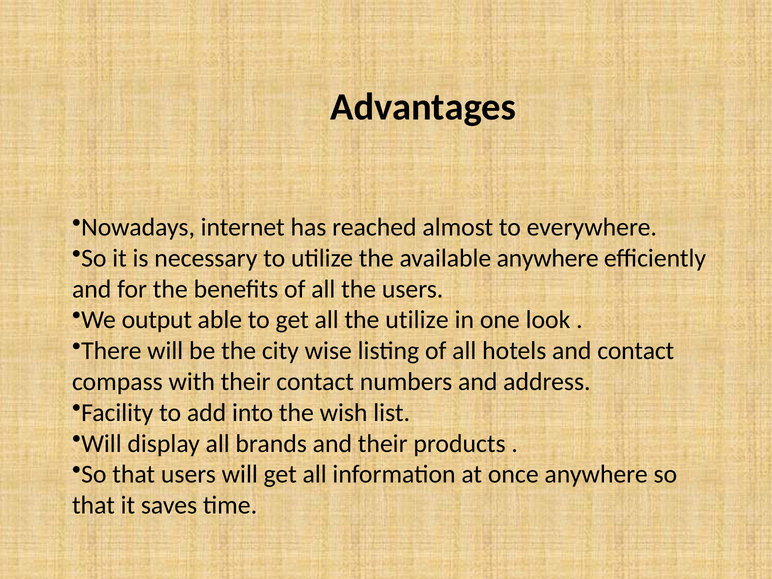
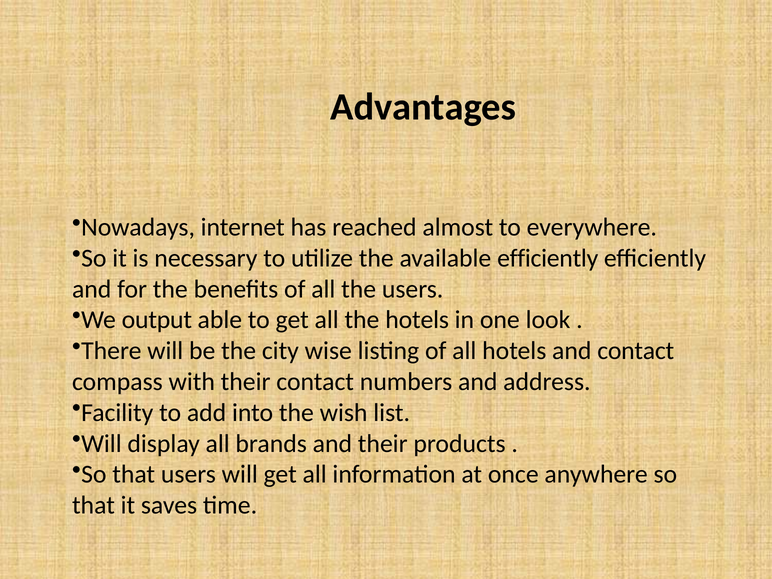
available anywhere: anywhere -> efficiently (548, 258)
the utilize: utilize -> hotels (417, 320)
